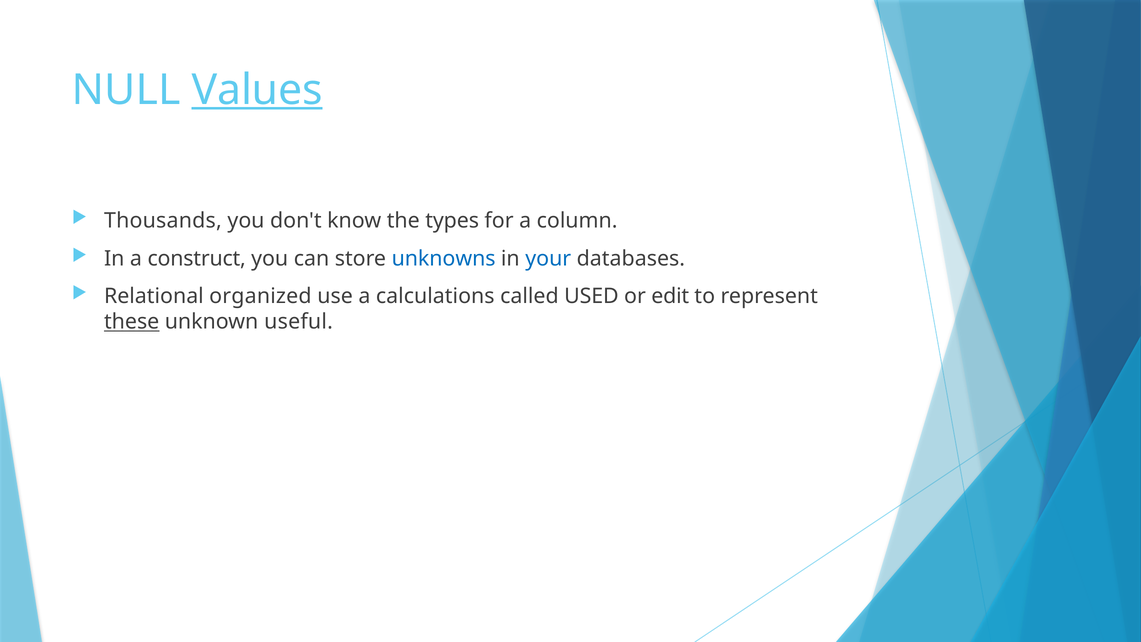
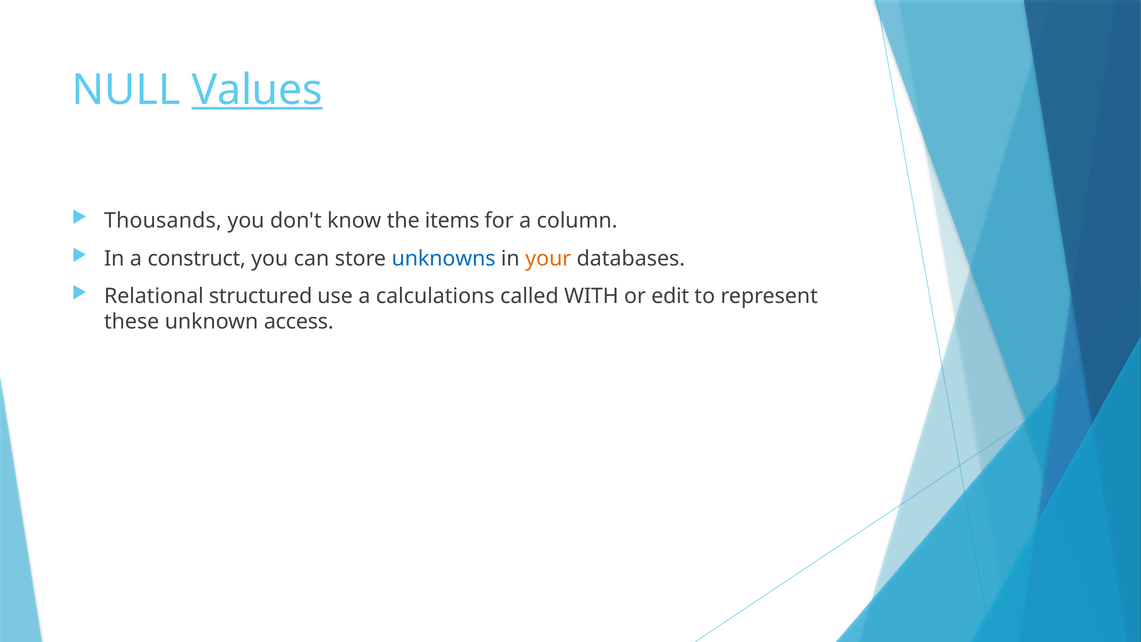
types: types -> items (452, 221)
your colour: blue -> orange (548, 258)
organized: organized -> structured (261, 296)
USED: USED -> WITH (591, 296)
these underline: present -> none (132, 322)
useful: useful -> access (299, 322)
